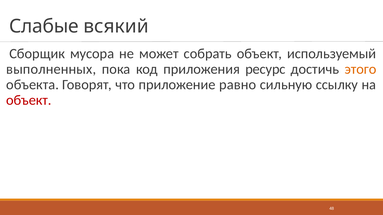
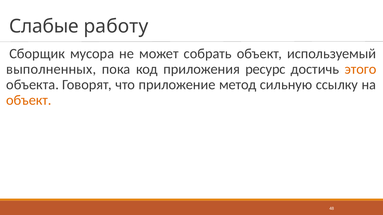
всякий: всякий -> работу (116, 26)
равно: равно -> метод (238, 85)
объект colour: red -> orange (29, 100)
